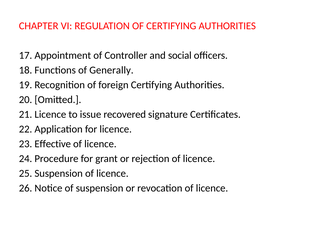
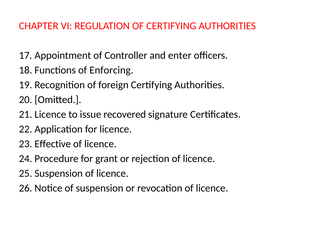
social: social -> enter (180, 55)
Generally: Generally -> Enforcing (111, 70)
